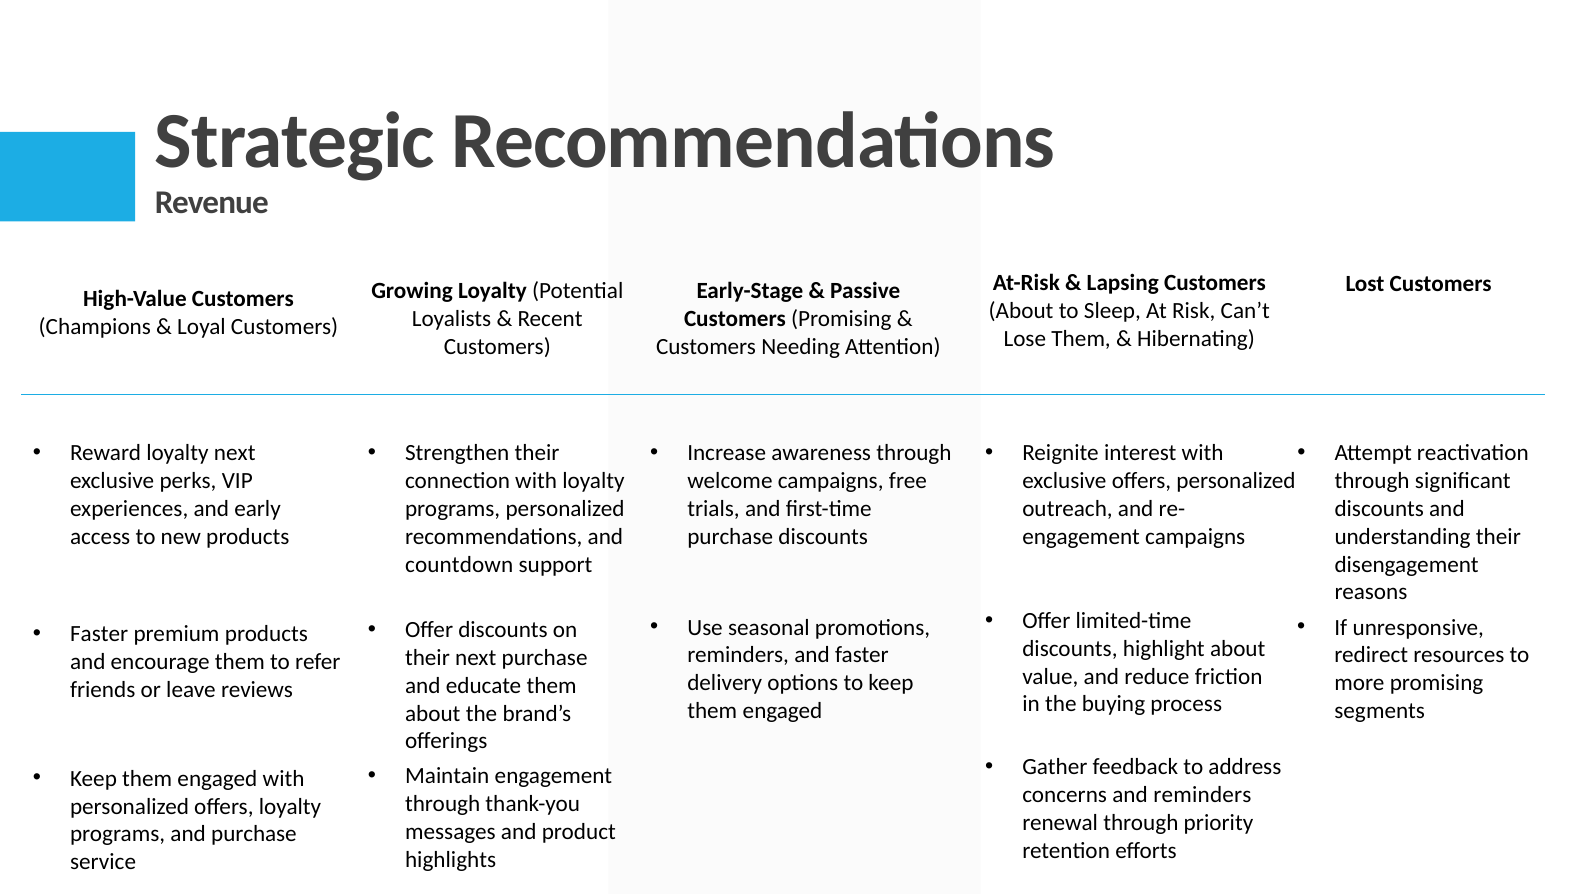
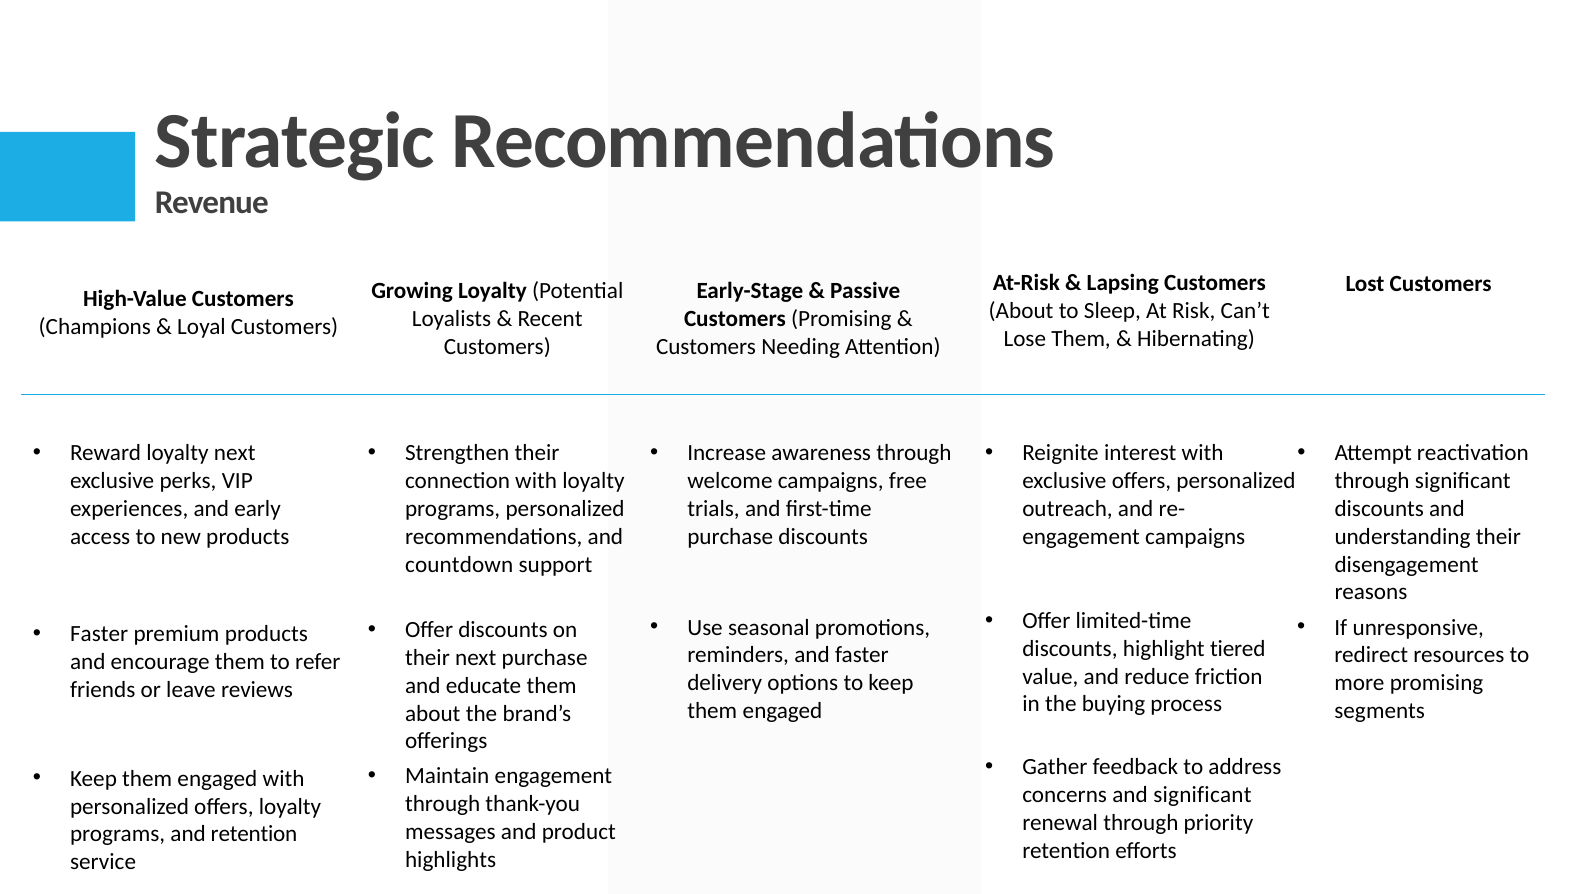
highlight about: about -> tiered (1238, 649)
and reminders: reminders -> significant (1202, 795)
and purchase: purchase -> retention (254, 834)
